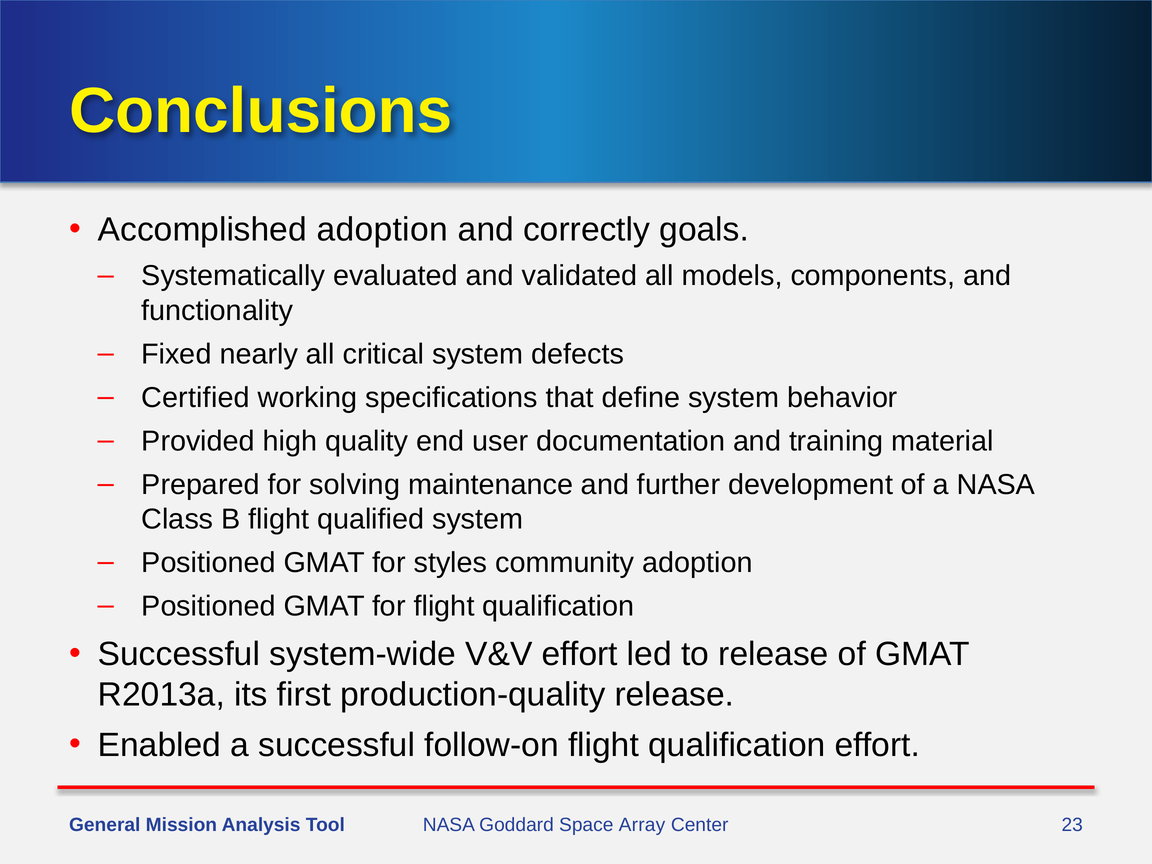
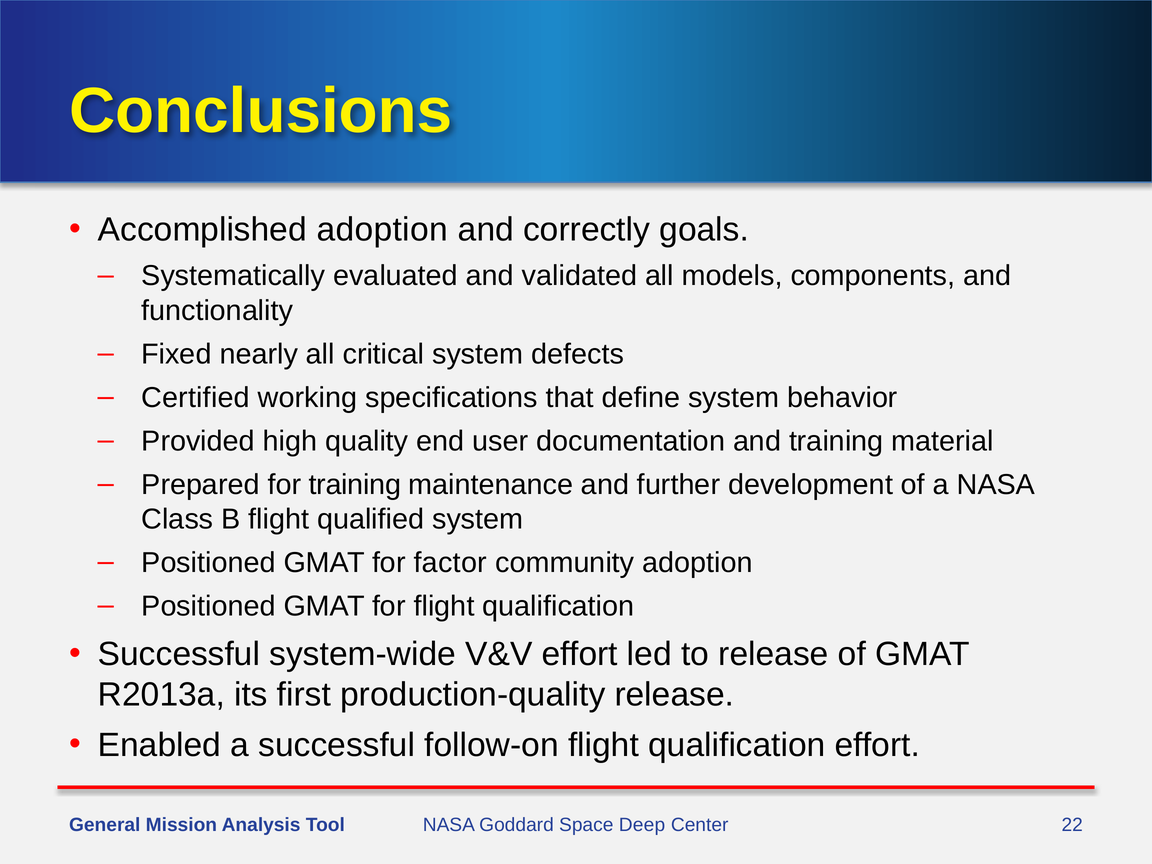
for solving: solving -> training (355, 485)
styles: styles -> factor (450, 563)
Array: Array -> Deep (642, 825)
23: 23 -> 22 (1072, 825)
